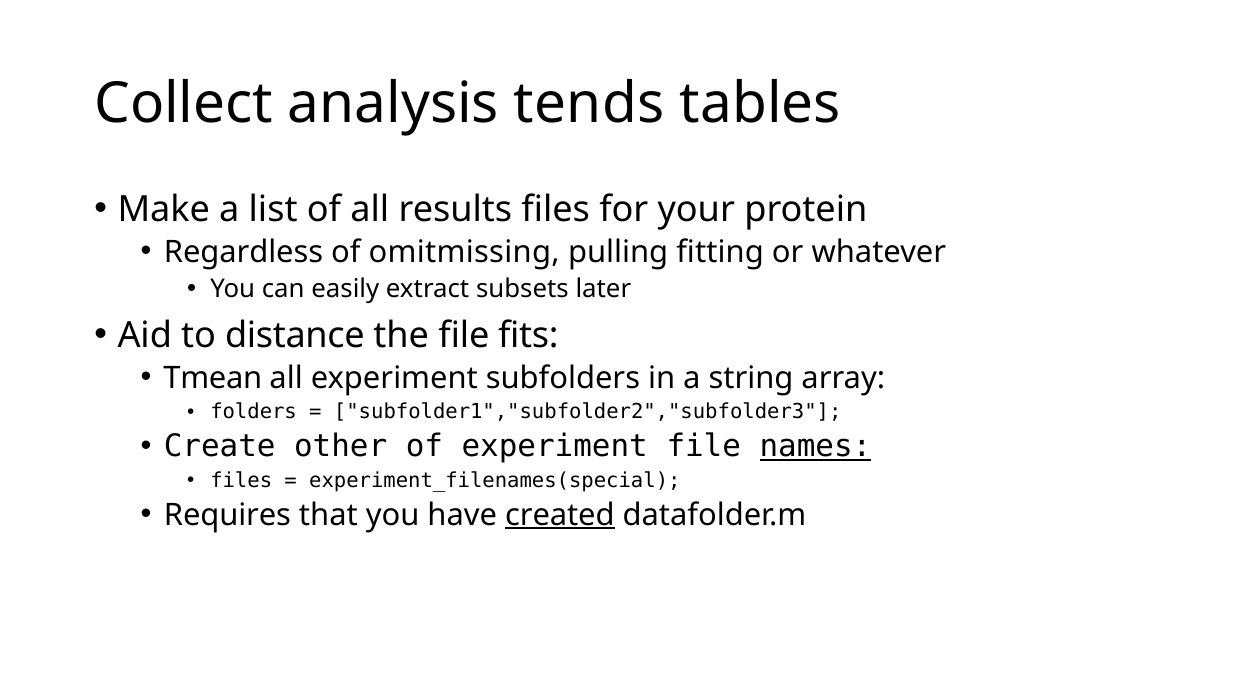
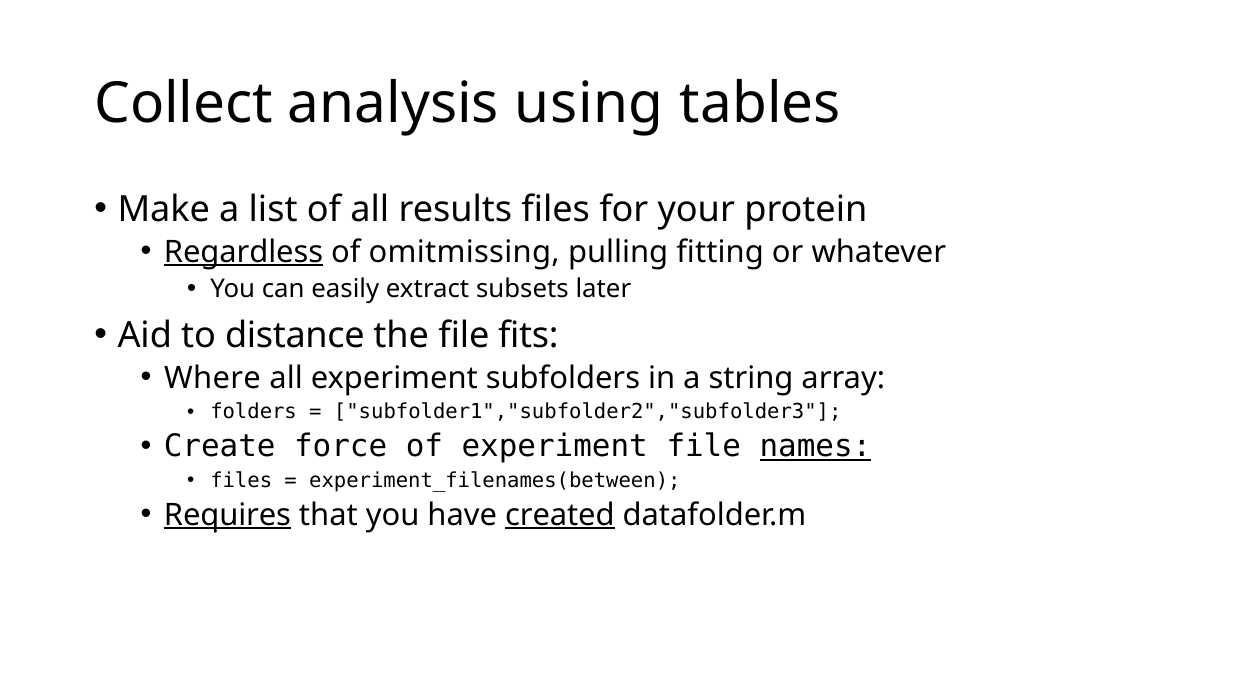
tends: tends -> using (589, 104)
Regardless underline: none -> present (244, 252)
Tmean: Tmean -> Where (213, 378)
other: other -> force (341, 446)
experiment_filenames(special: experiment_filenames(special -> experiment_filenames(between (495, 480)
Requires underline: none -> present (227, 515)
